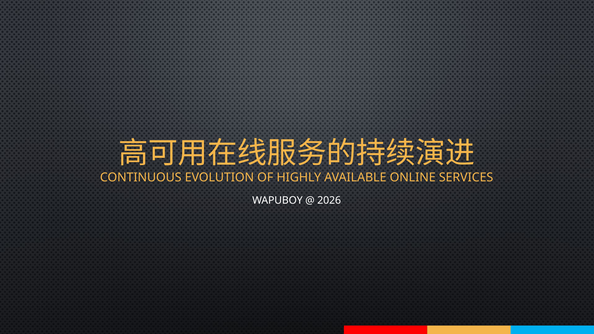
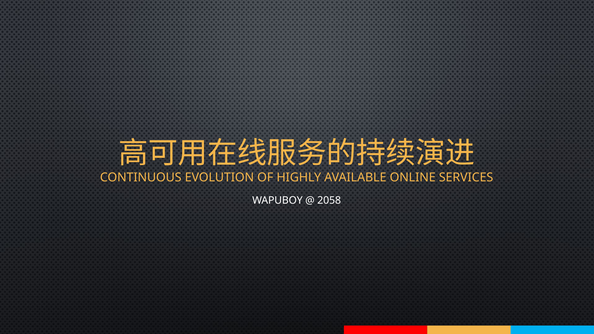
2026: 2026 -> 2058 (329, 200)
